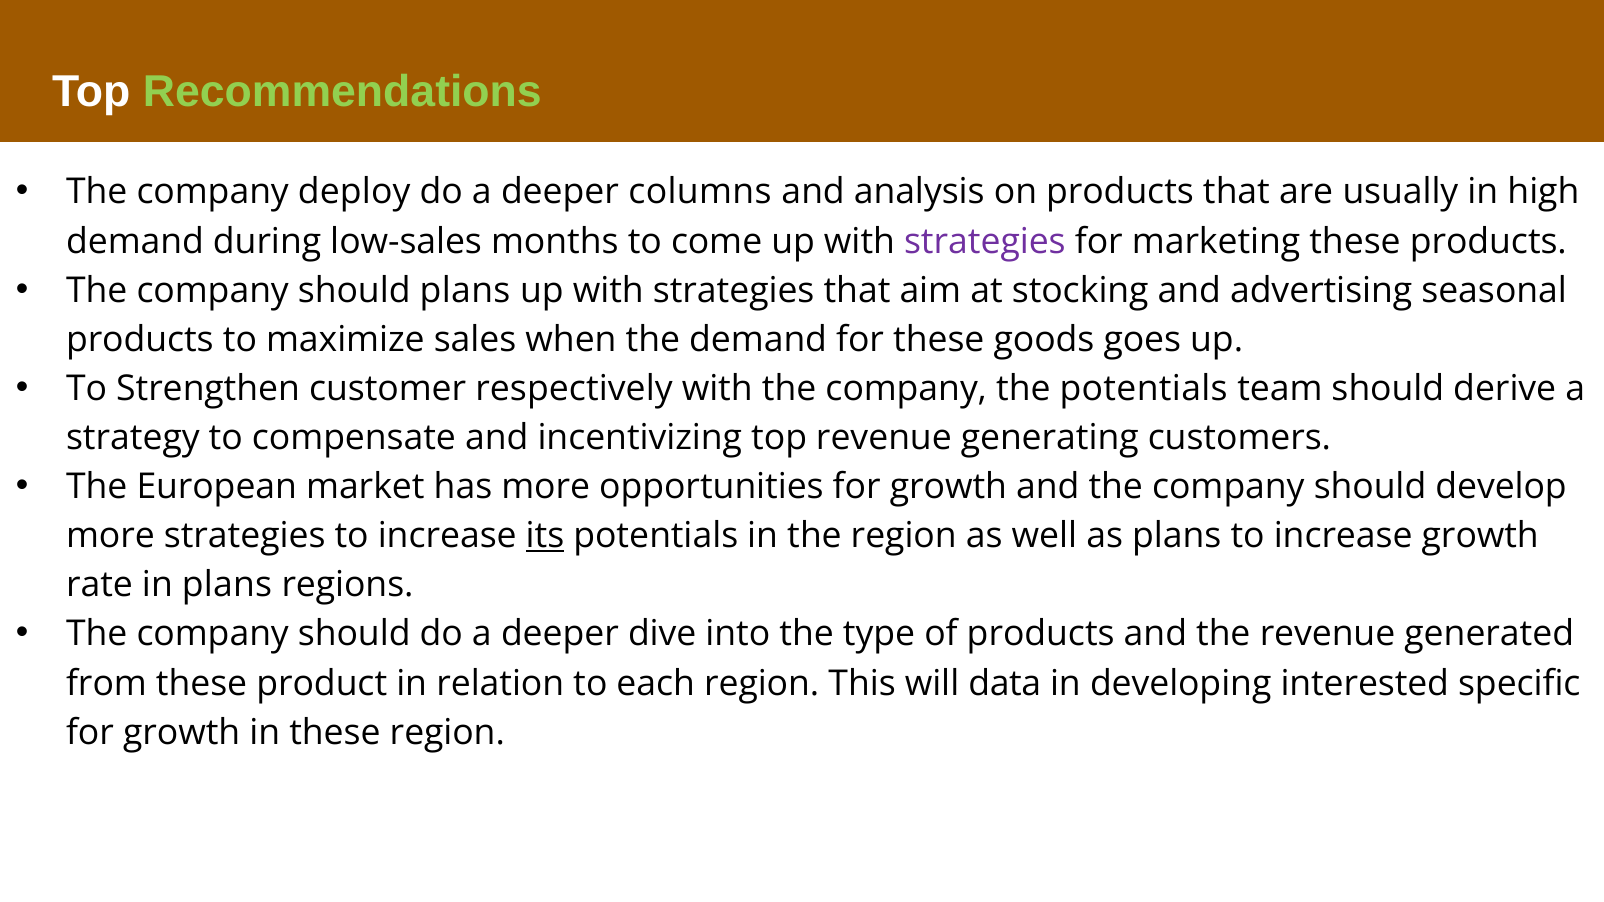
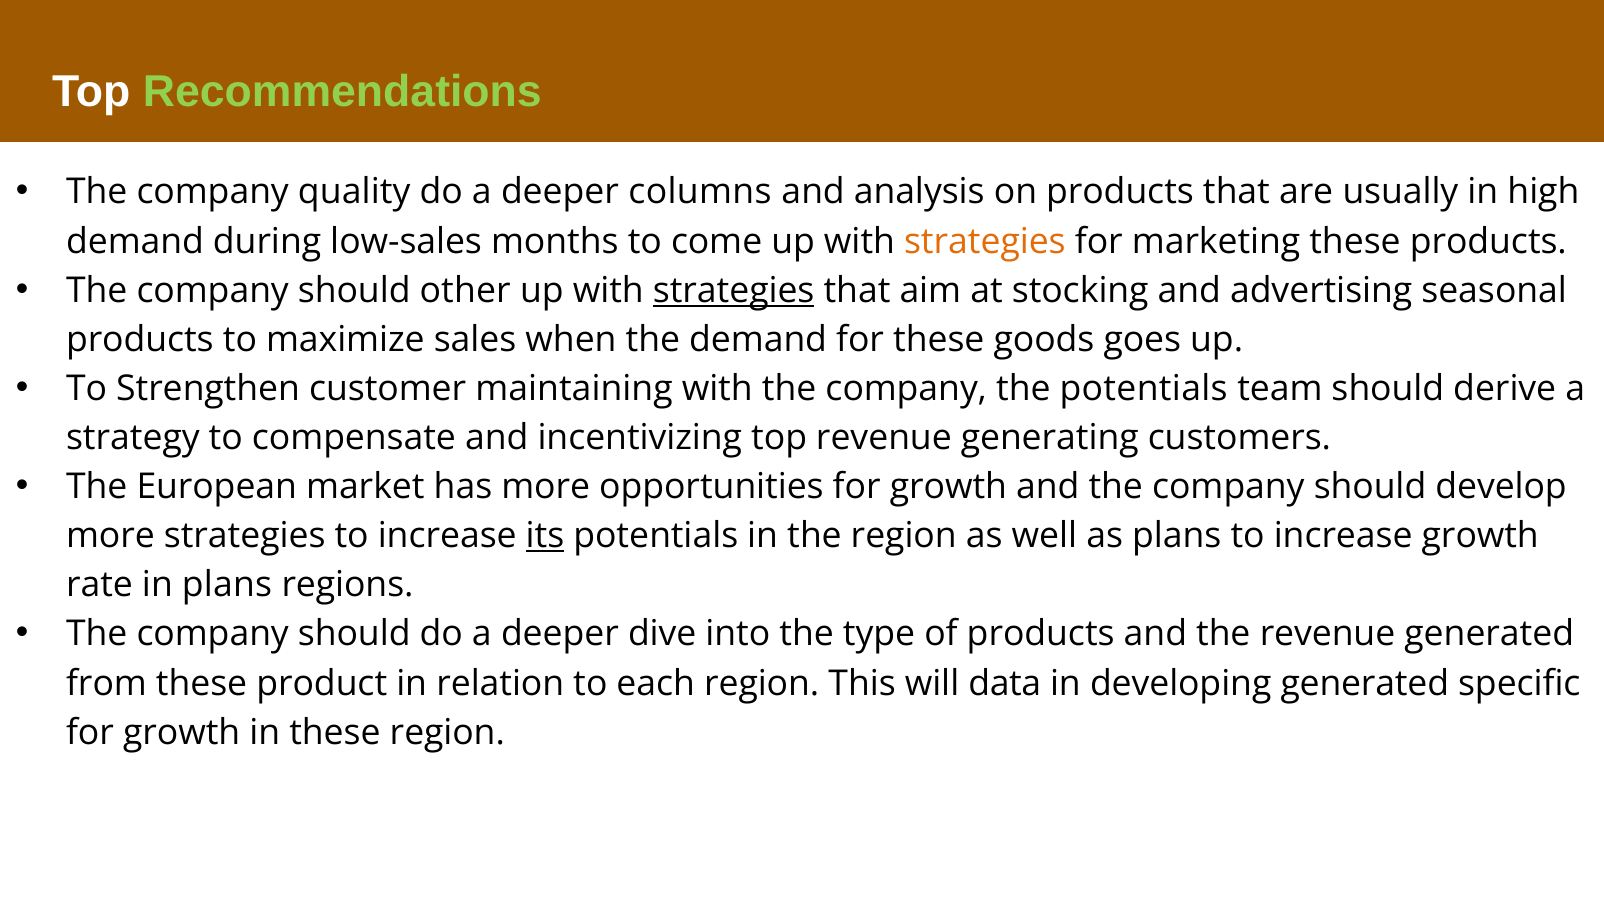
deploy: deploy -> quality (354, 192)
strategies colour: purple -> orange (985, 241)
should plans: plans -> other (465, 290)
strategies underline: none -> present (734, 290)
respectively: respectively -> maintaining (574, 389)
developing interested: interested -> generated (1365, 684)
